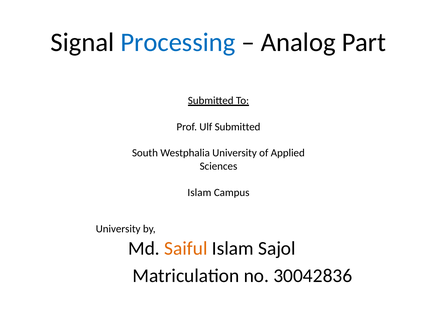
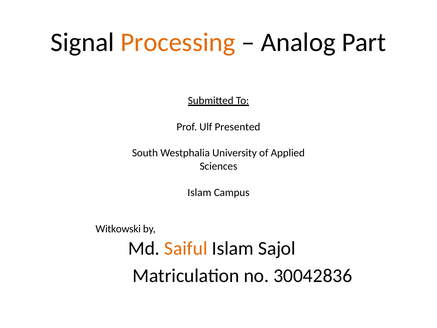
Processing colour: blue -> orange (178, 42)
Ulf Submitted: Submitted -> Presented (237, 127)
University: University -> Witkowski (118, 229)
